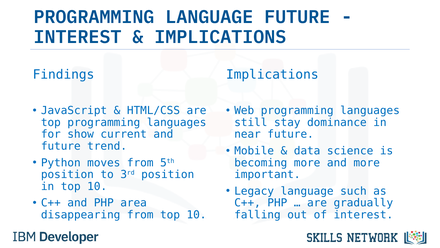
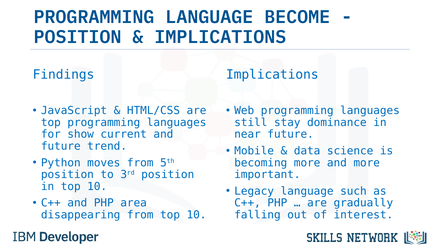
LANGUAGE FUTURE: FUTURE -> BECOME (297, 17)
INTEREST: INTEREST -> POSITION (77, 37)
